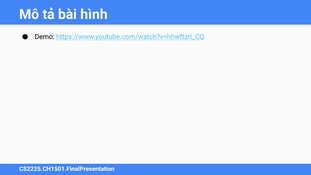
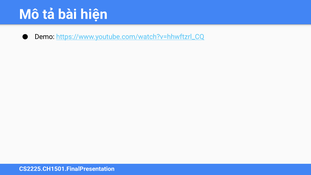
hình: hình -> hiện (94, 14)
